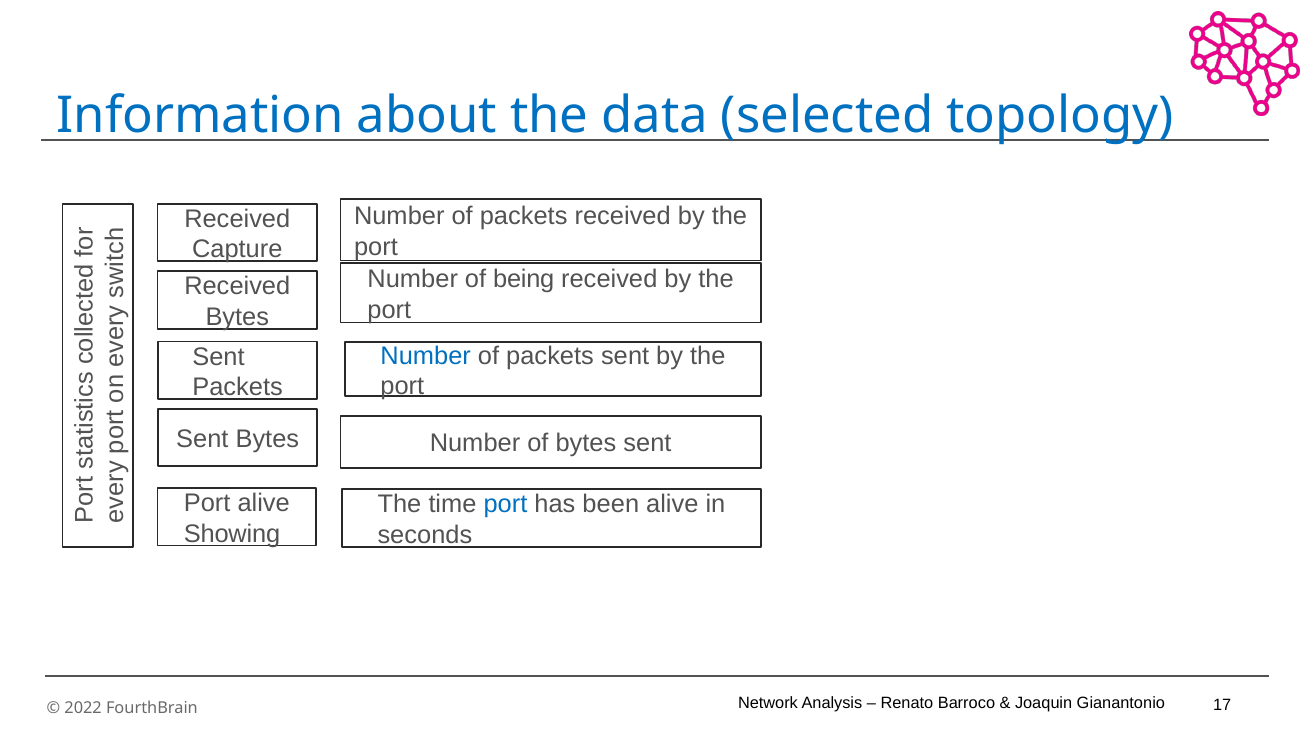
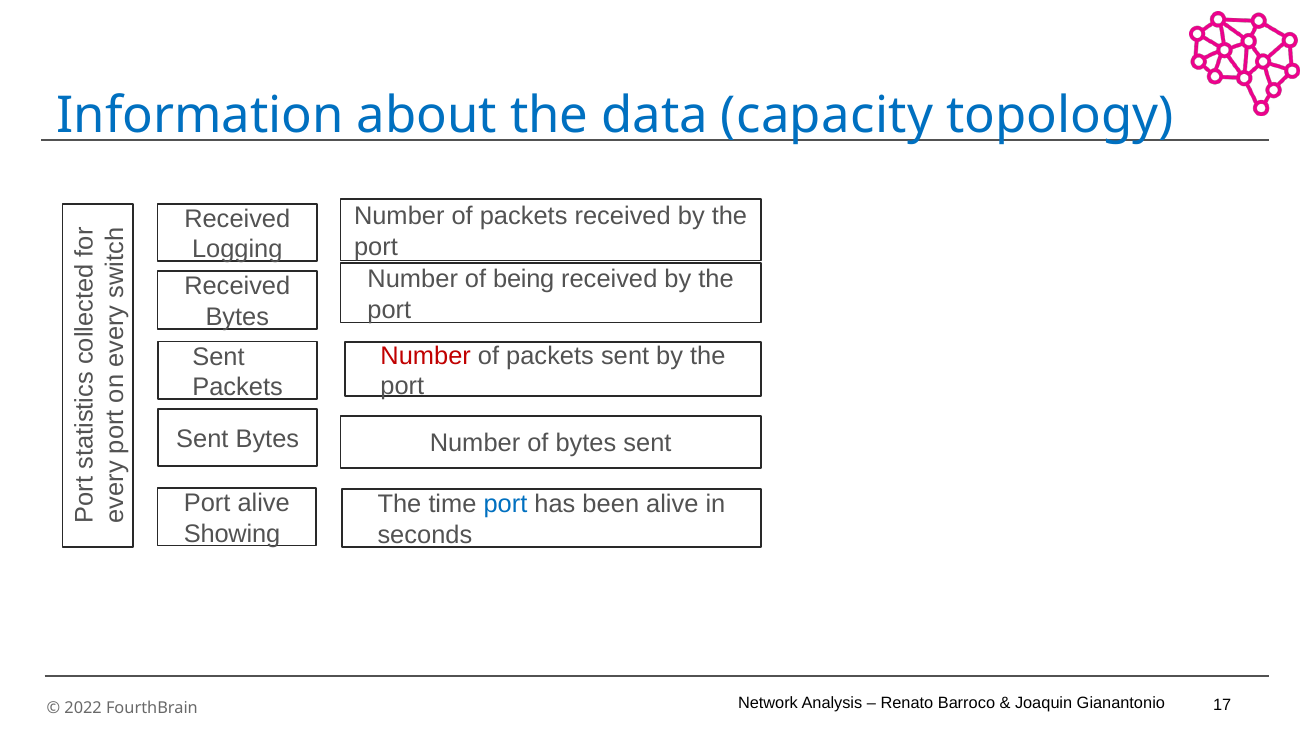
selected: selected -> capacity (827, 116)
Capture: Capture -> Logging (237, 250)
Number colour: blue -> red (426, 356)
